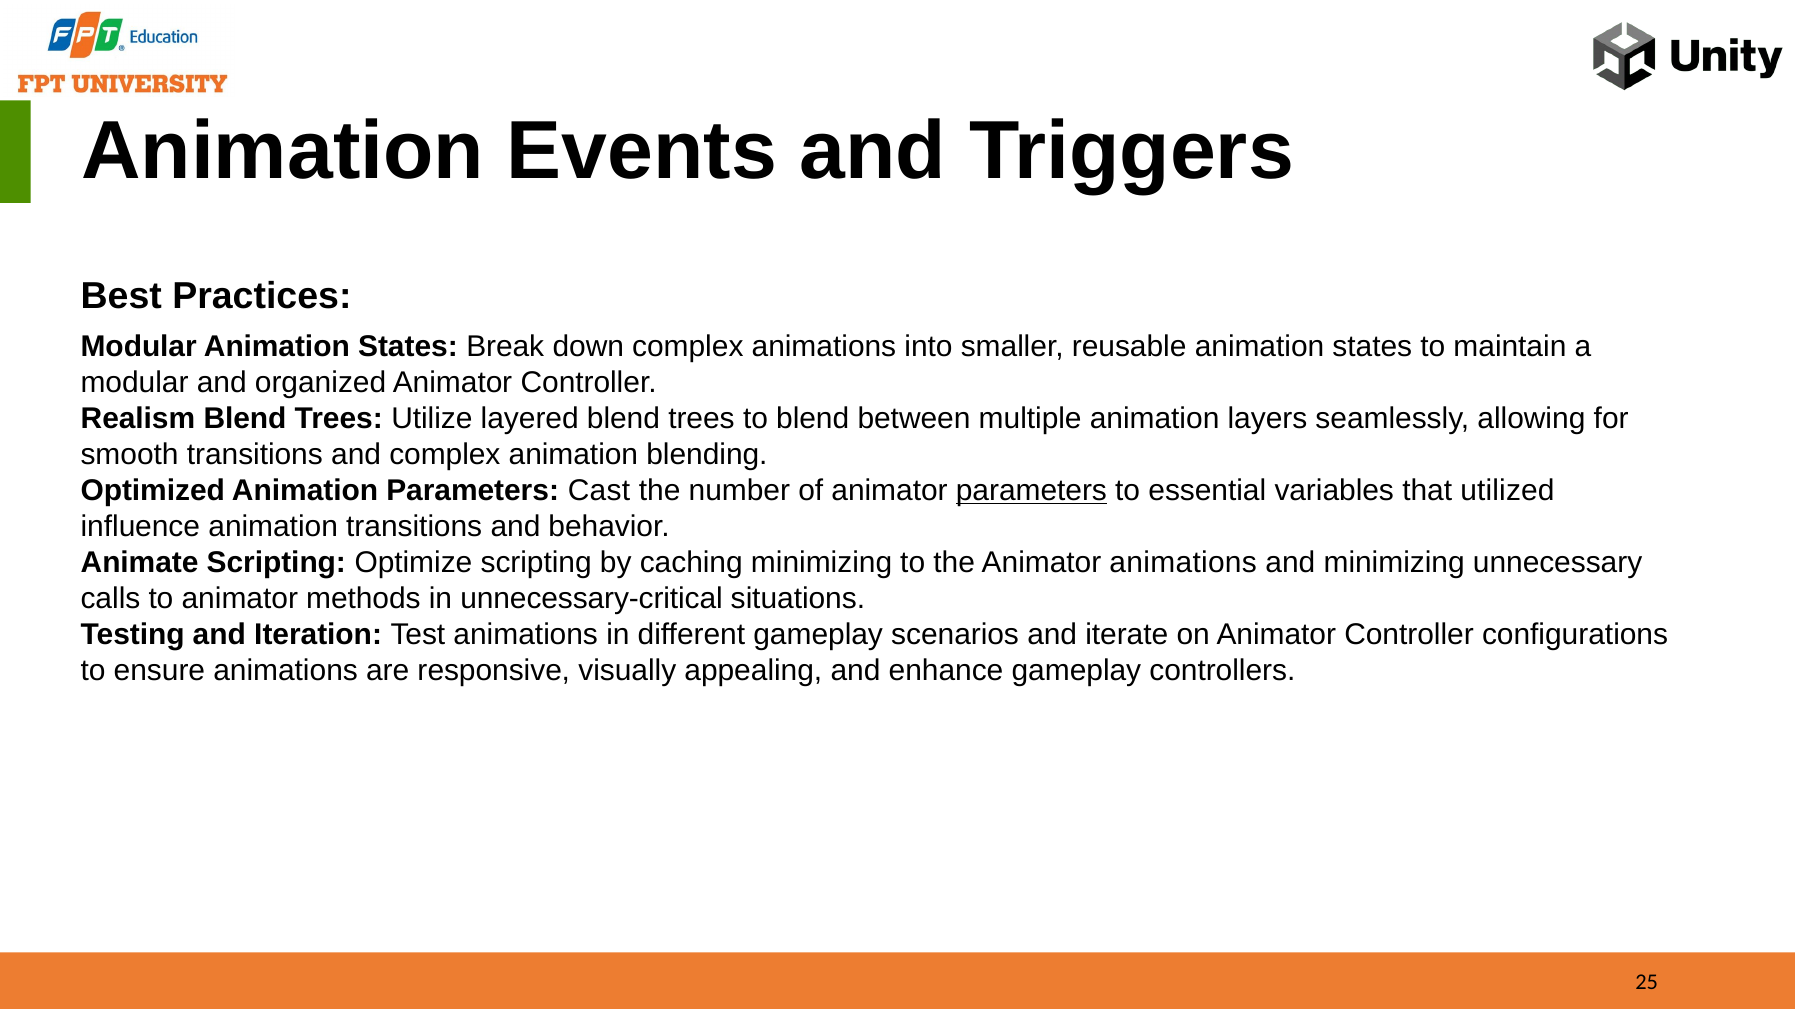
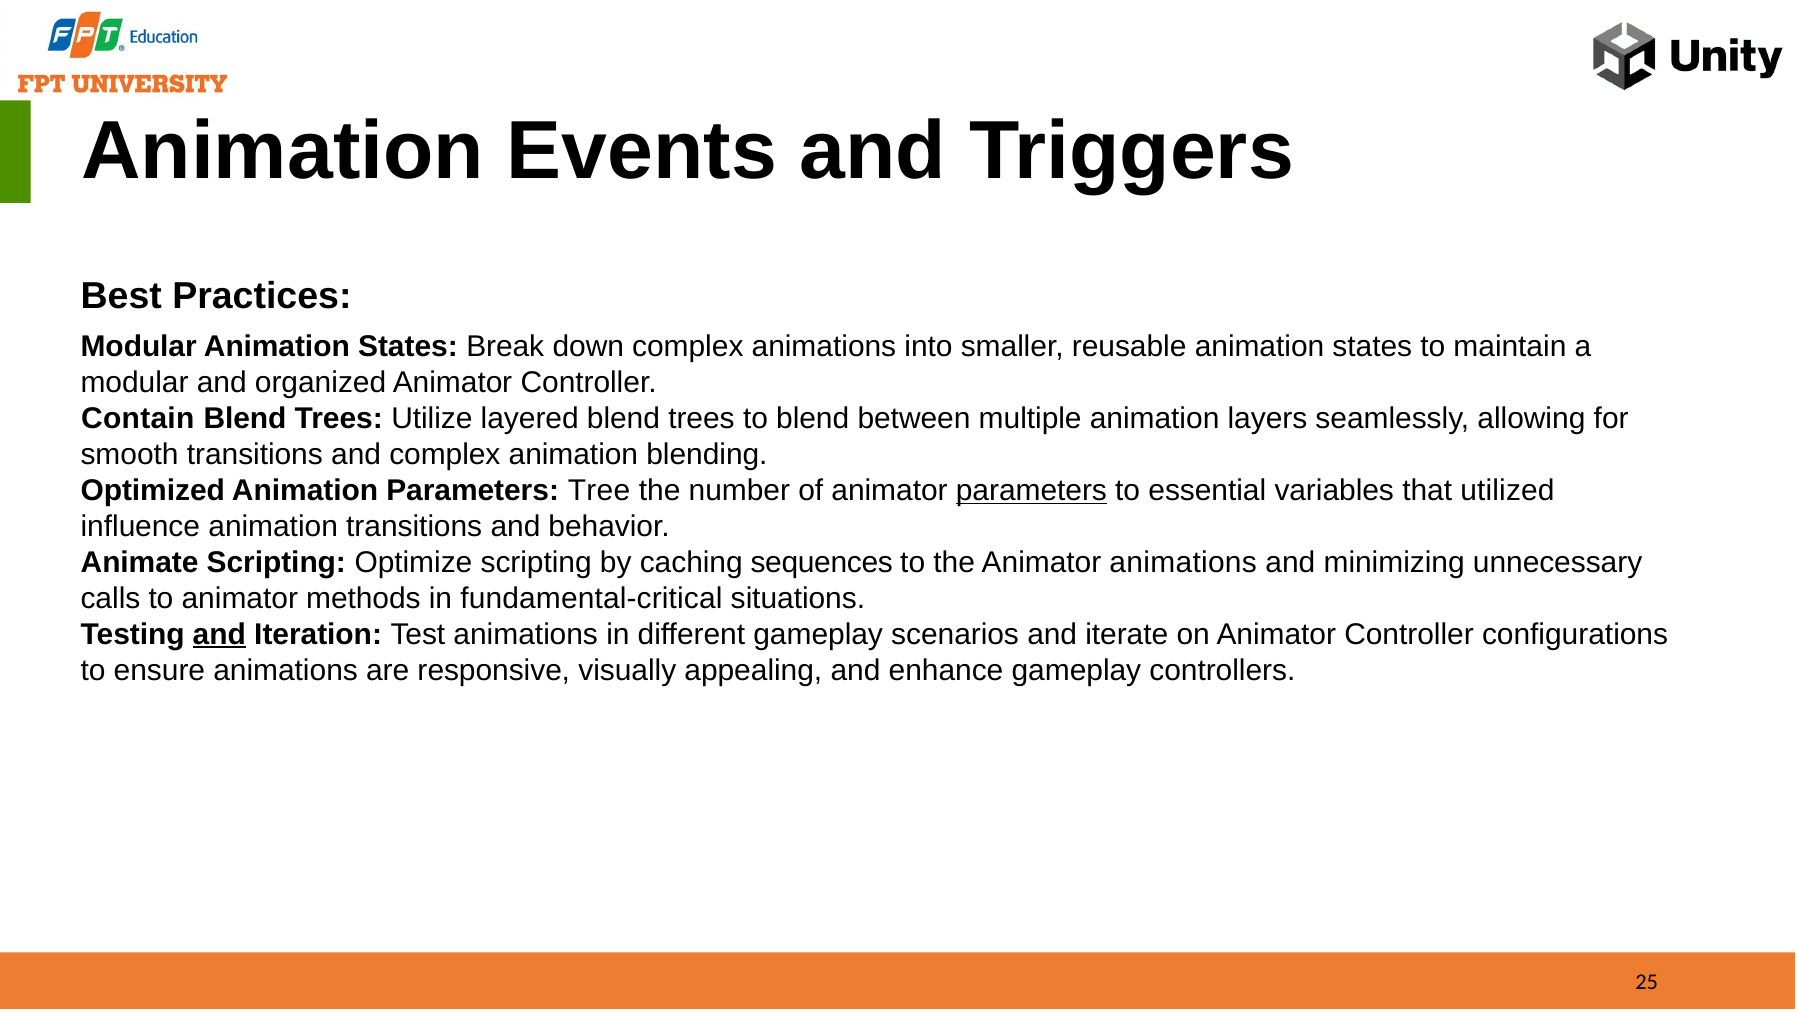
Realism: Realism -> Contain (138, 419)
Cast: Cast -> Tree (599, 491)
caching minimizing: minimizing -> sequences (822, 563)
unnecessary-critical: unnecessary-critical -> fundamental-critical (591, 599)
and underline: none -> present (219, 635)
